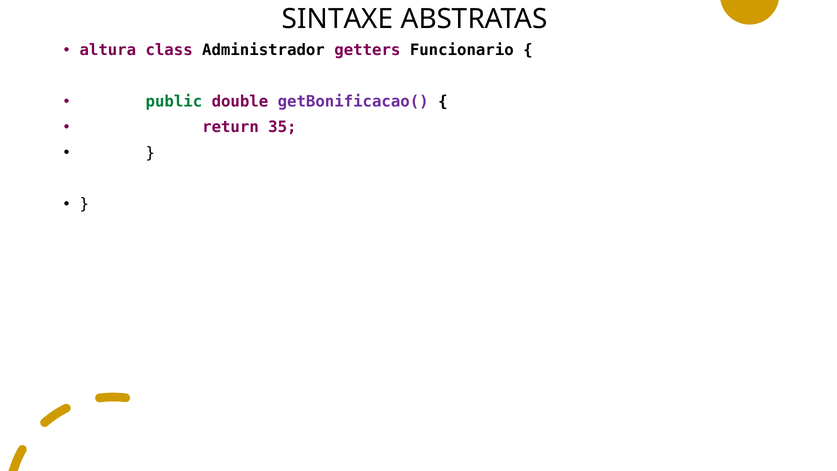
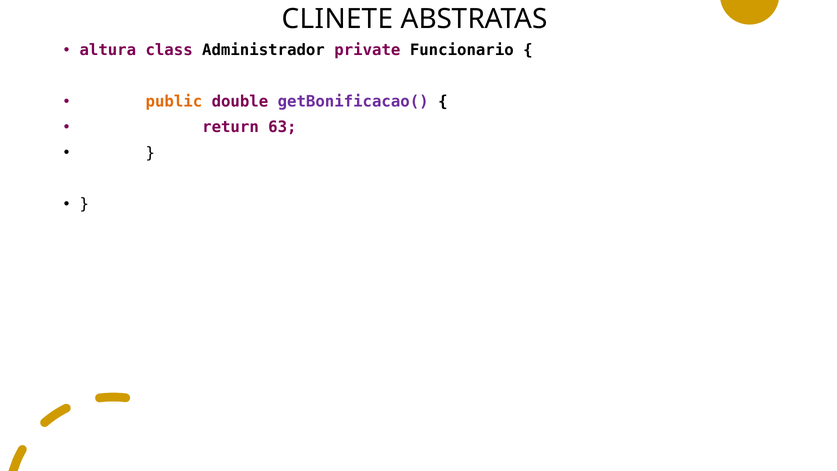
SINTAXE: SINTAXE -> CLINETE (338, 19)
getters: getters -> private (367, 50)
public colour: green -> orange (174, 101)
35: 35 -> 63 (282, 127)
